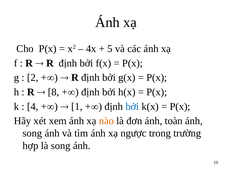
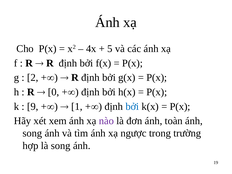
8: 8 -> 0 (54, 92)
4: 4 -> 9 (33, 106)
nào colour: orange -> purple (106, 121)
